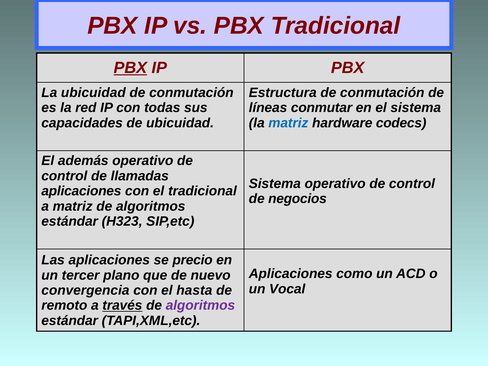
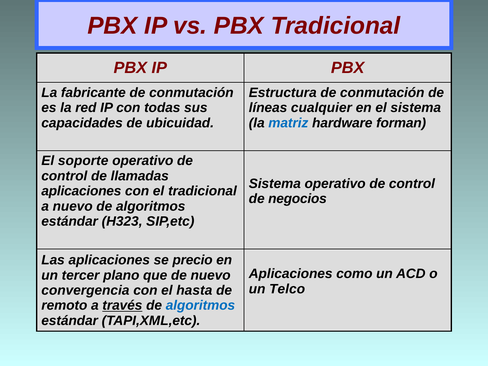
PBX underline: present -> none (130, 68)
La ubicuidad: ubicuidad -> fabricante (93, 93)
conmutar: conmutar -> cualquier (321, 108)
codecs: codecs -> forman (401, 123)
además: además -> soporte (83, 161)
a matriz: matriz -> nuevo (73, 206)
Vocal: Vocal -> Telco (287, 289)
algoritmos colour: purple -> blue (200, 305)
